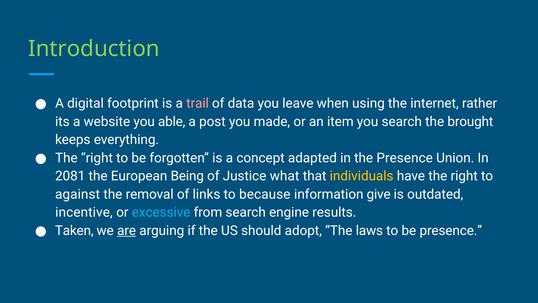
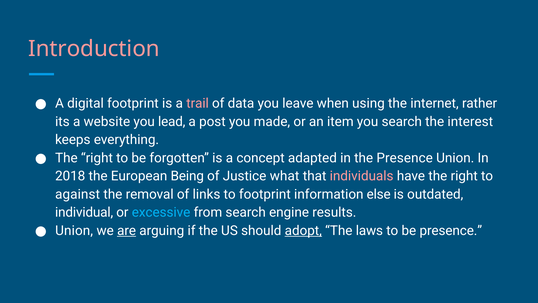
Introduction colour: light green -> pink (94, 49)
able: able -> lead (172, 122)
brought: brought -> interest (470, 122)
2081: 2081 -> 2018 (70, 176)
individuals colour: yellow -> pink (362, 176)
to because: because -> footprint (265, 194)
give: give -> else (379, 194)
incentive: incentive -> individual (84, 212)
Taken: Taken -> Union (74, 230)
adopt underline: none -> present (303, 230)
